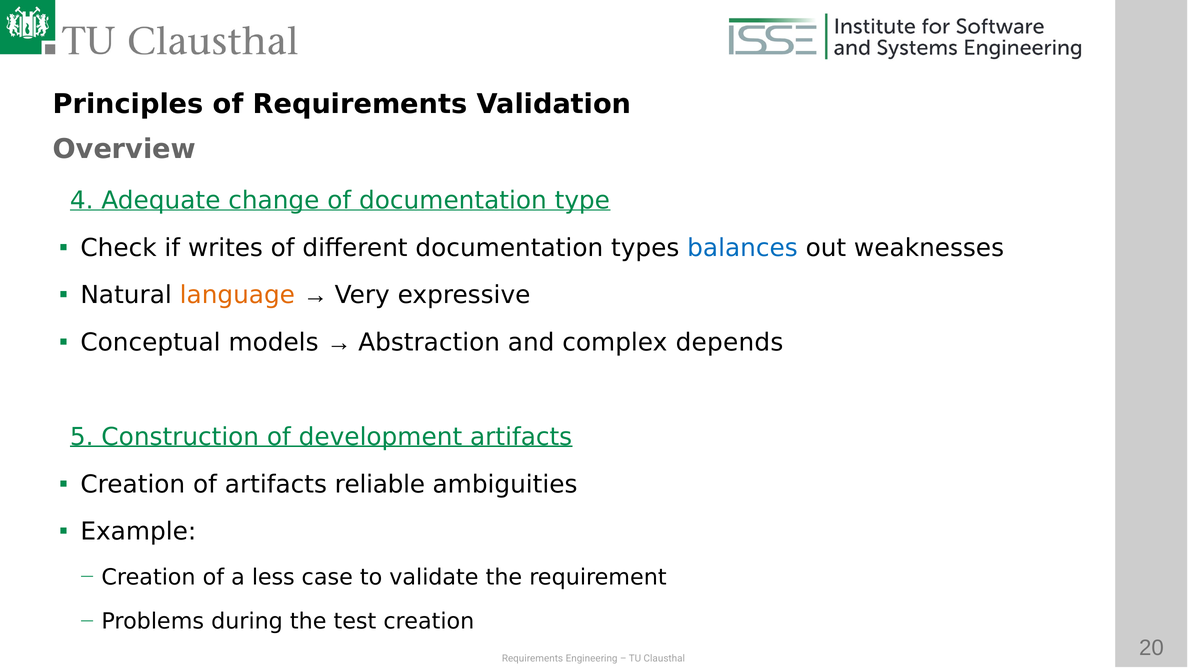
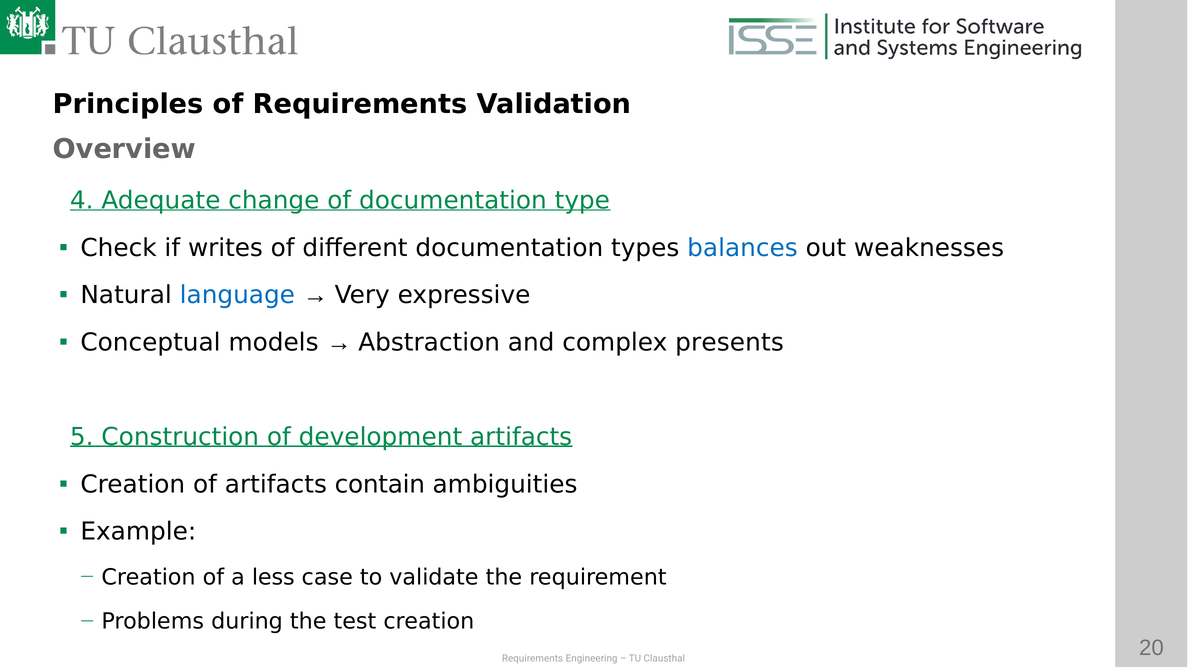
language colour: orange -> blue (237, 295)
depends: depends -> presents (730, 343)
reliable: reliable -> contain (380, 485)
